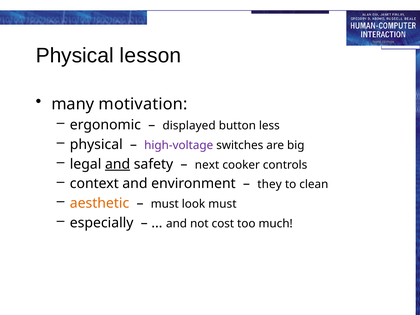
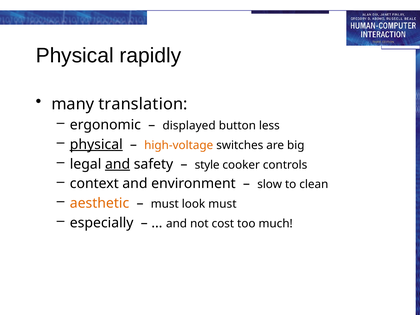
lesson: lesson -> rapidly (151, 56)
motivation: motivation -> translation (143, 104)
physical underline: none -> present (96, 144)
high-voltage colour: purple -> orange (179, 145)
next: next -> style (207, 165)
they: they -> slow (270, 184)
